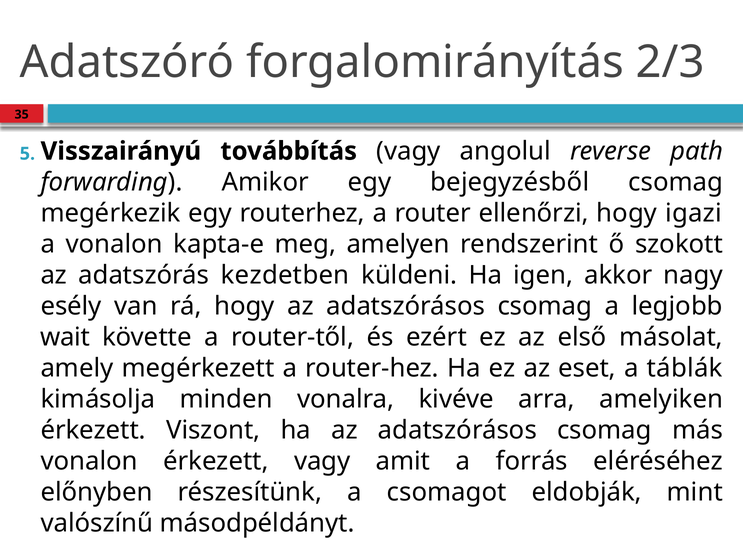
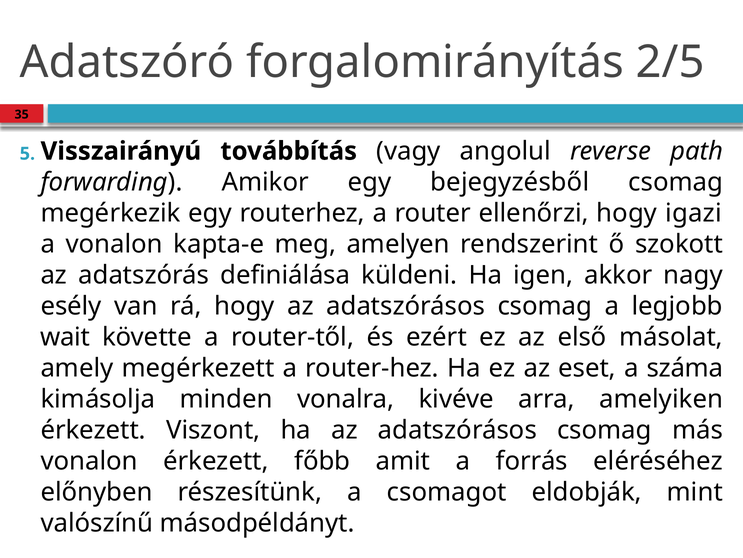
2/3: 2/3 -> 2/5 (670, 62)
kezdetben: kezdetben -> definiálása (285, 275)
táblák: táblák -> száma (685, 368)
érkezett vagy: vagy -> főbb (322, 460)
